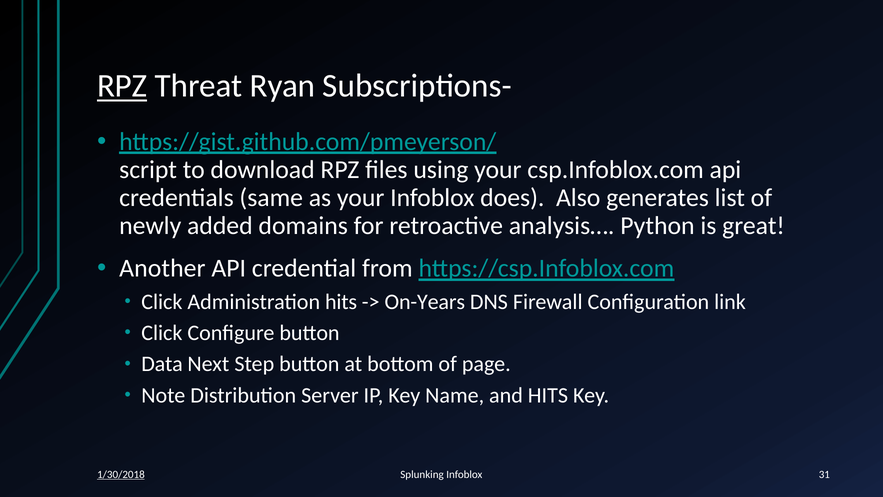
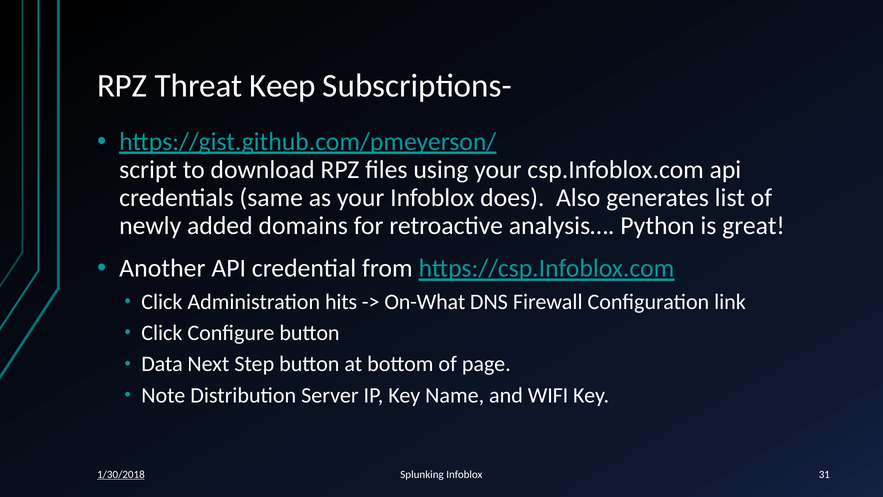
RPZ underline: present -> none (122, 86)
Ryan: Ryan -> Keep (283, 86)
On-Years: On-Years -> On-What (425, 302)
and HITS: HITS -> WIFI (548, 395)
